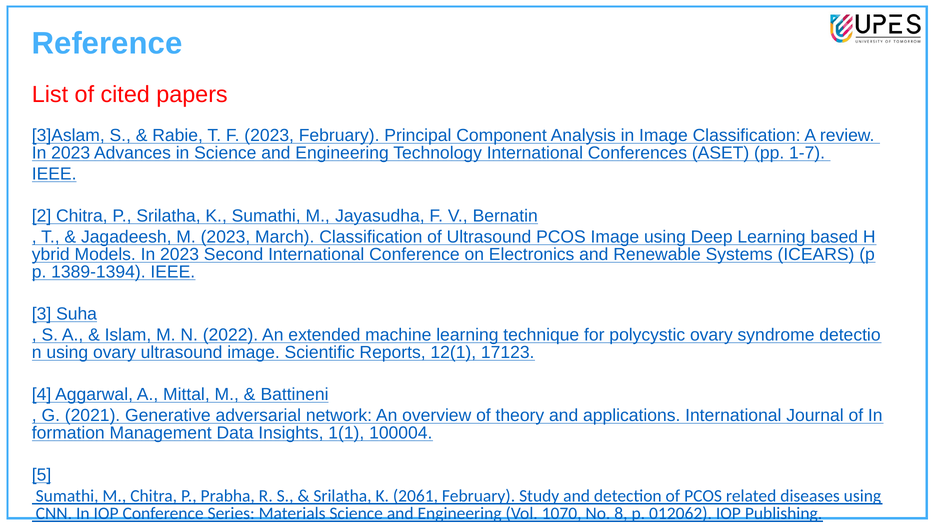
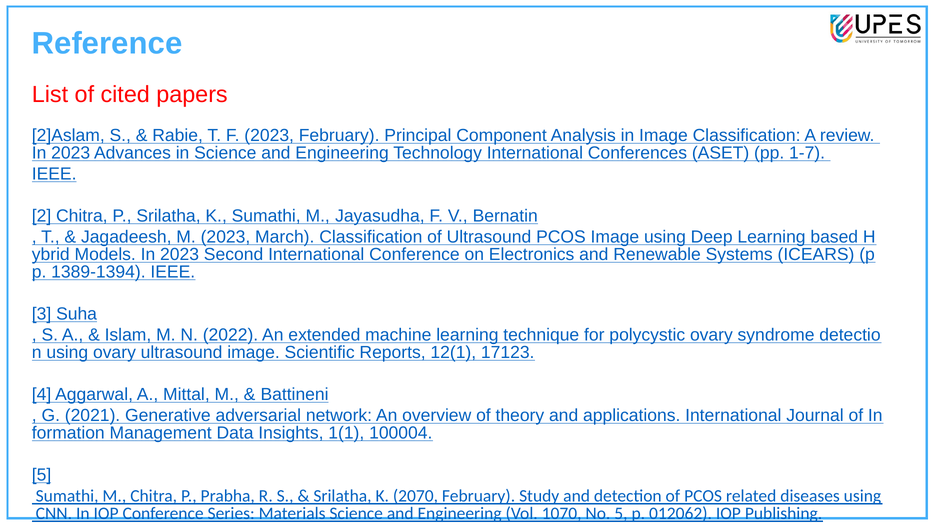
3]Aslam: 3]Aslam -> 2]Aslam (68, 136)
2061: 2061 -> 2070 (415, 496)
No 8: 8 -> 5 (621, 514)
